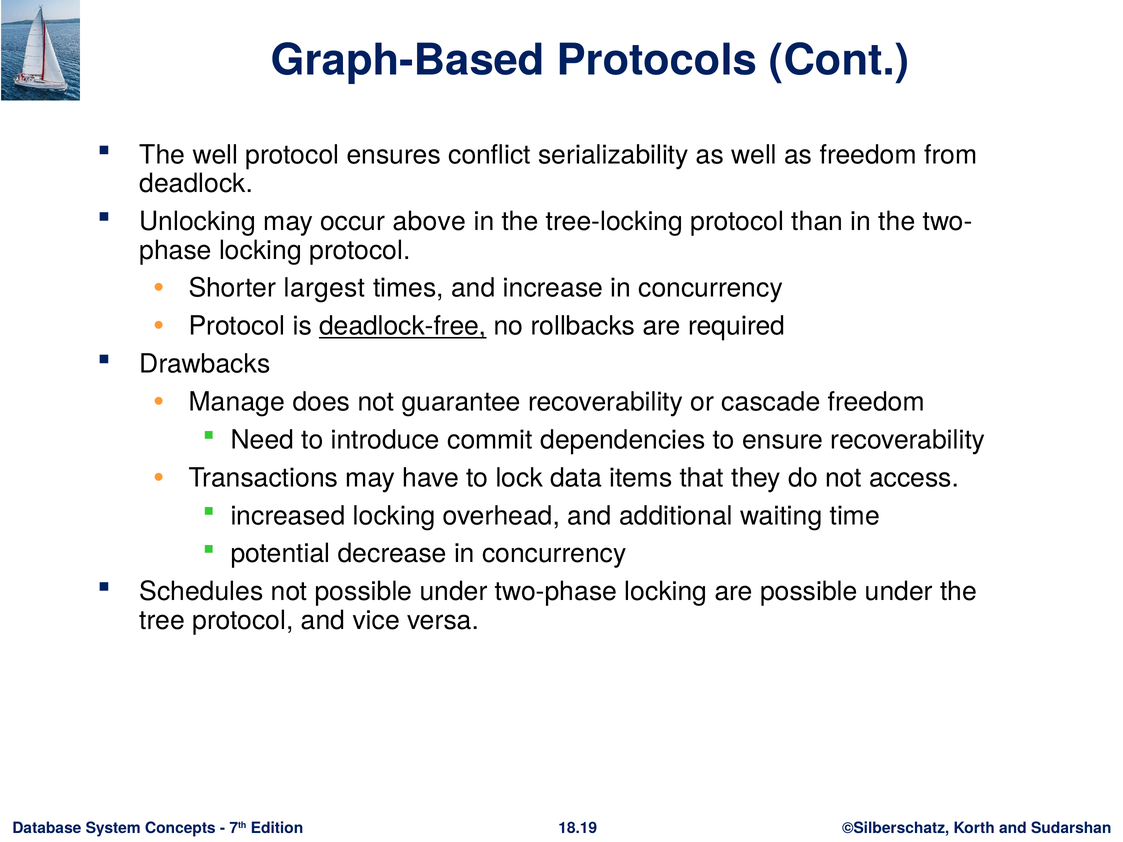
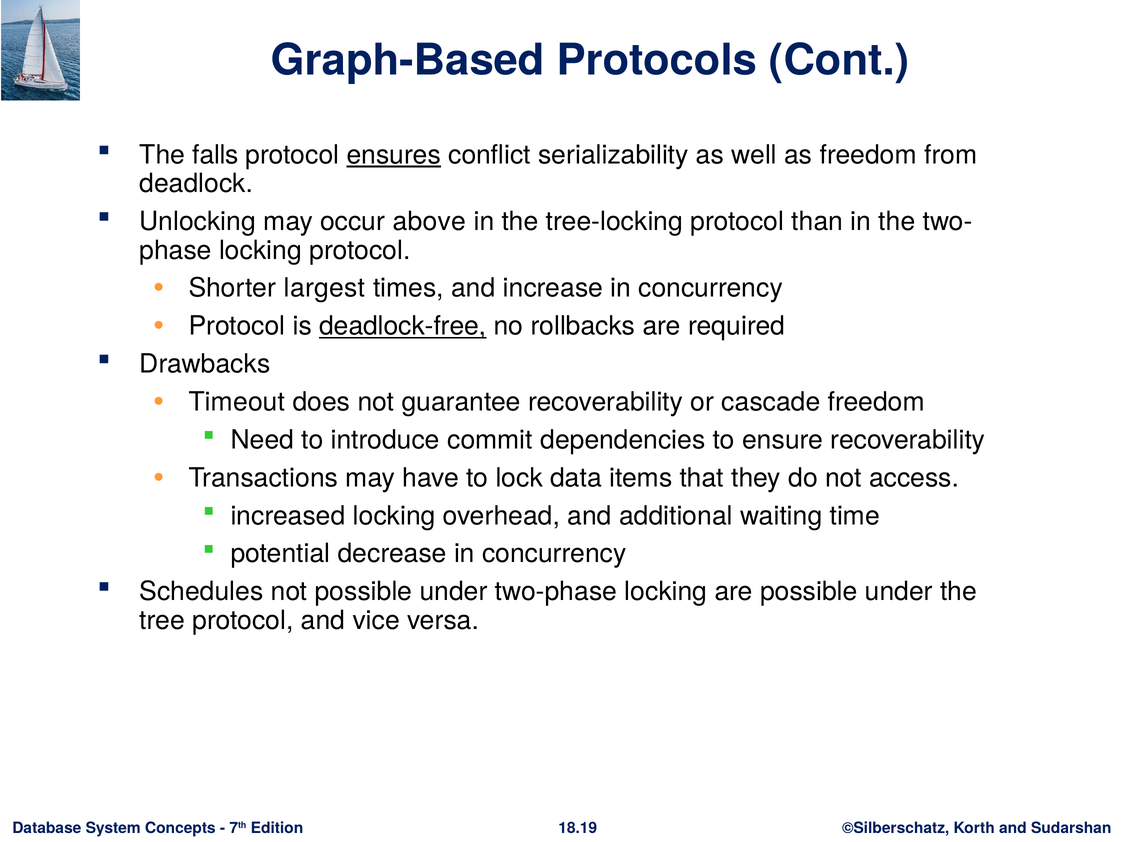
The well: well -> falls (215, 155)
ensures underline: none -> present (394, 155)
Manage: Manage -> Timeout (237, 402)
